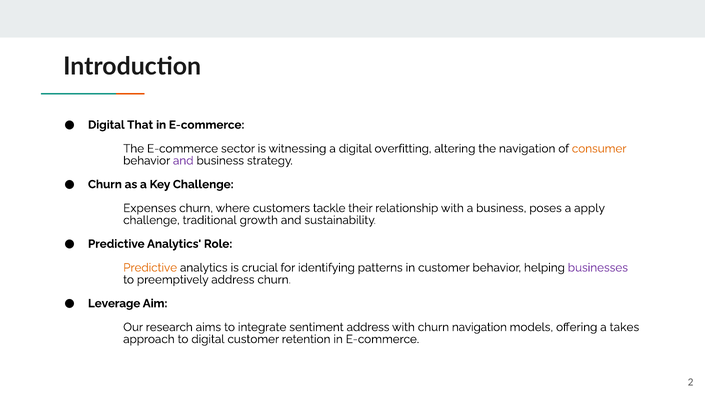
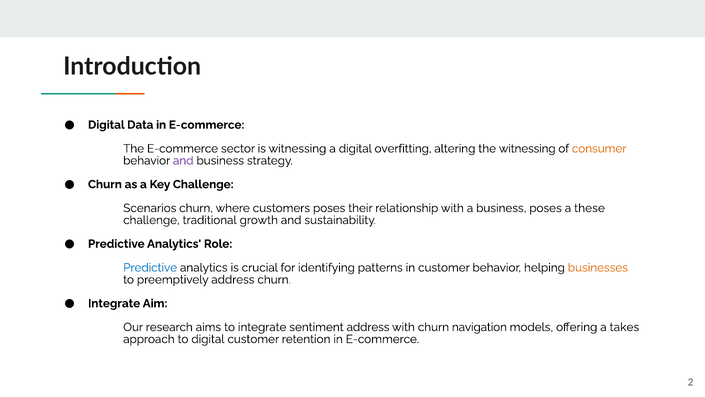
That: That -> Data (140, 125)
the navigation: navigation -> witnessing (527, 148)
Expenses: Expenses -> Scenarios (150, 208)
customers tackle: tackle -> poses (329, 208)
apply: apply -> these (590, 208)
Predictive colour: orange -> blue (150, 267)
businesses colour: purple -> orange (598, 267)
Leverage: Leverage -> Integrate (114, 303)
